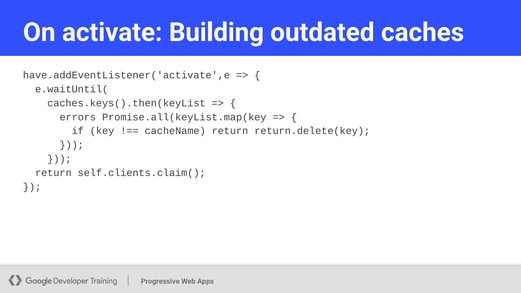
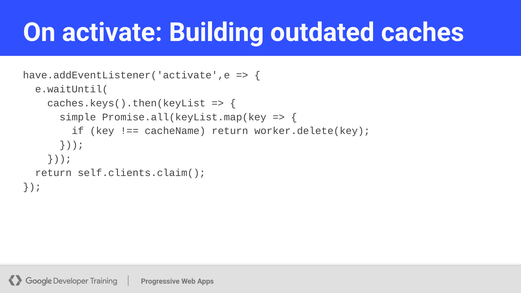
errors: errors -> simple (78, 117)
return.delete(key: return.delete(key -> worker.delete(key (312, 131)
